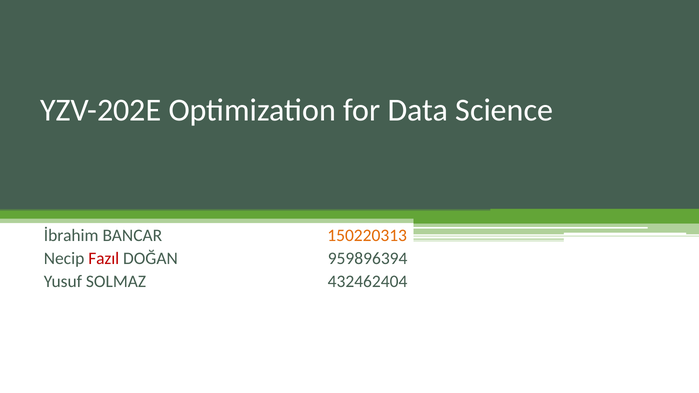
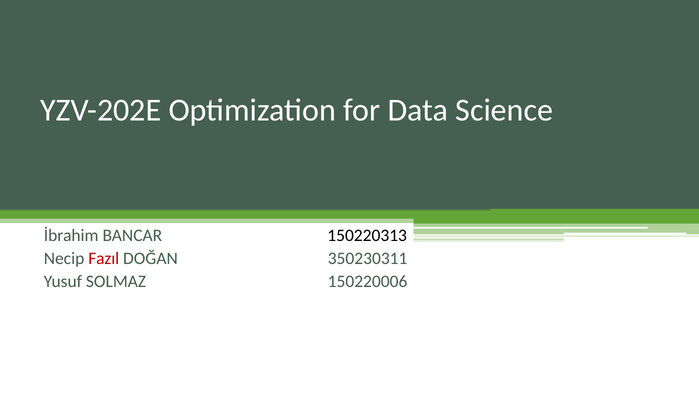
150220313 colour: orange -> black (367, 235)
959896394: 959896394 -> 350230311 (368, 259)
432462404: 432462404 -> 150220006 (368, 282)
